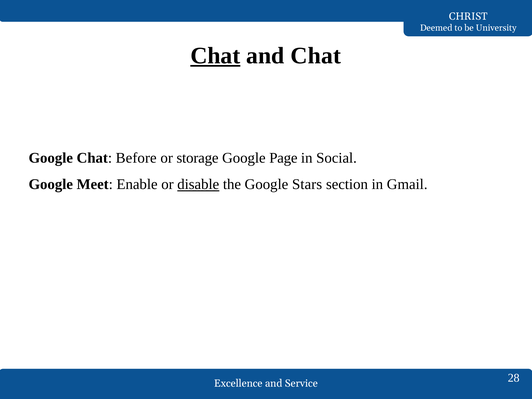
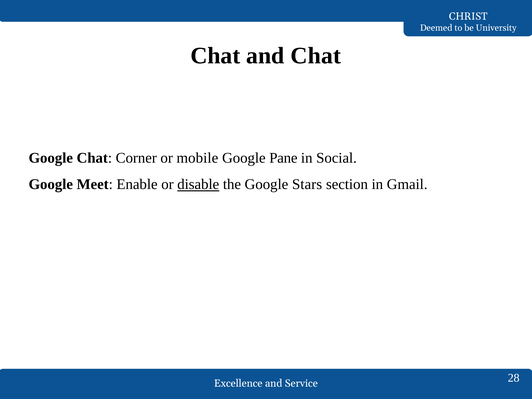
Chat underline: present -> none (215, 56)
Before: Before -> Corner (136, 158)
storage: storage -> mobile (197, 158)
Page: Page -> Pane (283, 158)
